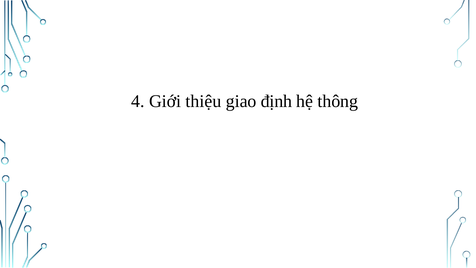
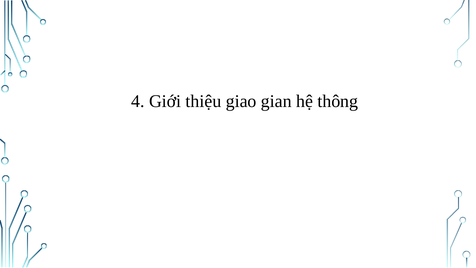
định: định -> gian (276, 101)
